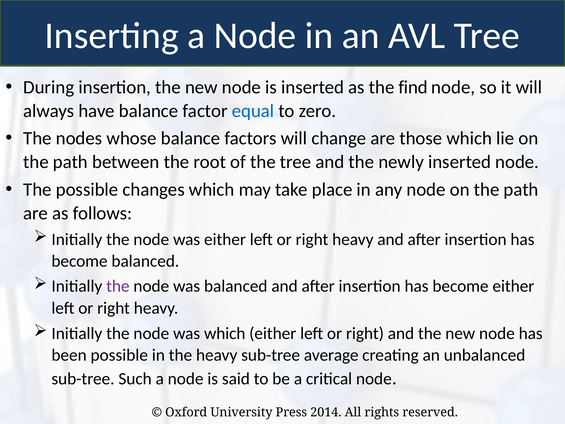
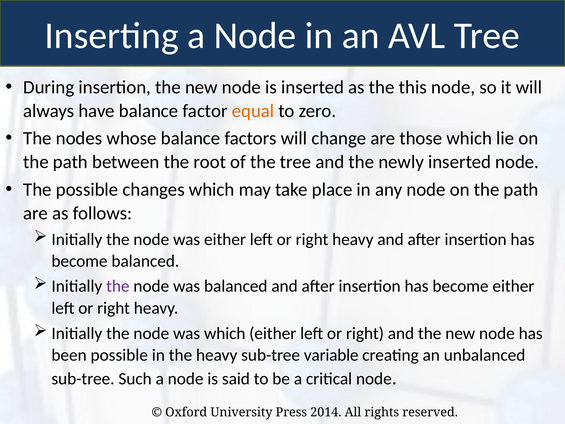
find: find -> this (413, 87)
equal colour: blue -> orange (253, 111)
average: average -> variable (331, 355)
